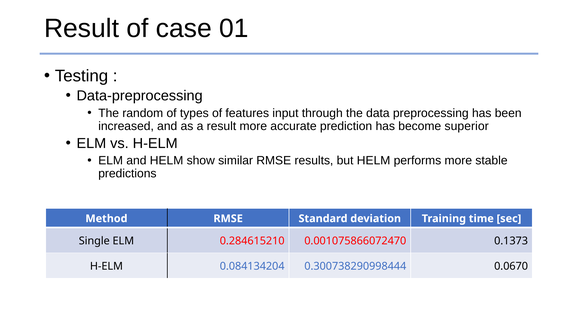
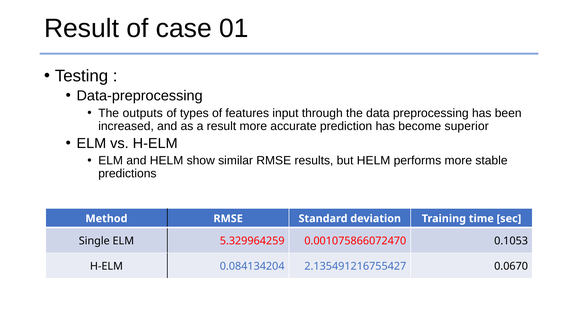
random: random -> outputs (143, 113)
0.284615210: 0.284615210 -> 5.329964259 (252, 241)
0.1373: 0.1373 -> 0.1053 (511, 241)
0.300738290998444: 0.300738290998444 -> 2.135491216755427 (355, 266)
